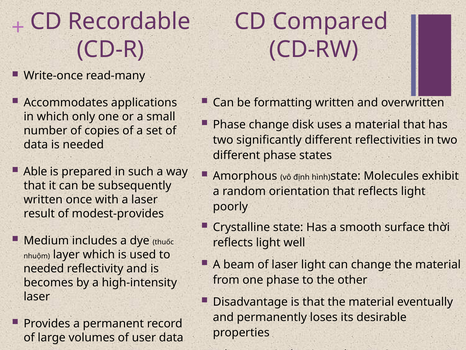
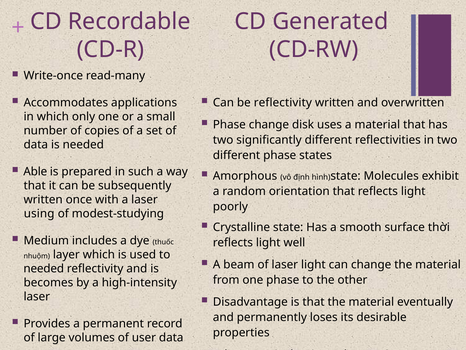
Compared: Compared -> Generated (330, 22)
be formatting: formatting -> reflectivity (283, 103)
result: result -> using (39, 213)
modest-provides: modest-provides -> modest-studying (118, 213)
